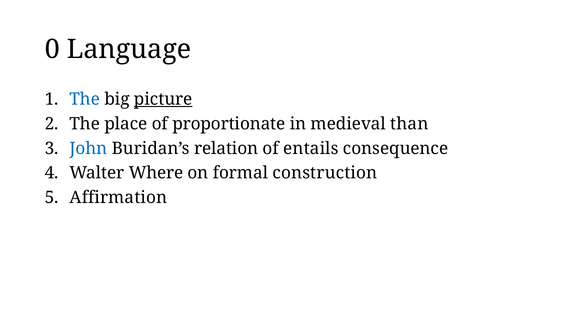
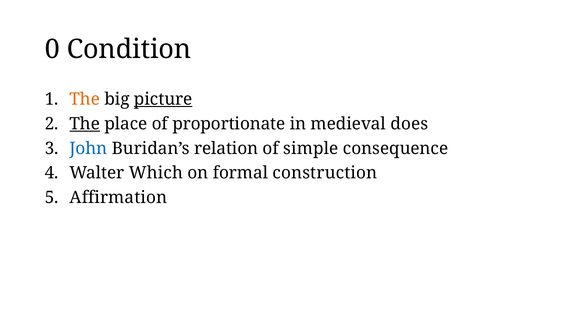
Language: Language -> Condition (129, 49)
The colour: blue -> orange (85, 99)
The underline: none -> present (85, 124)
than: than -> does (409, 124)
entails: entails -> simple (311, 148)
Where: Where -> Which (156, 173)
